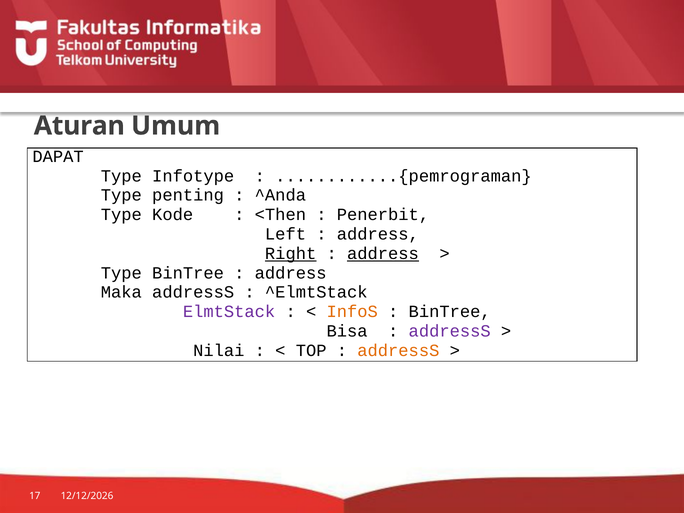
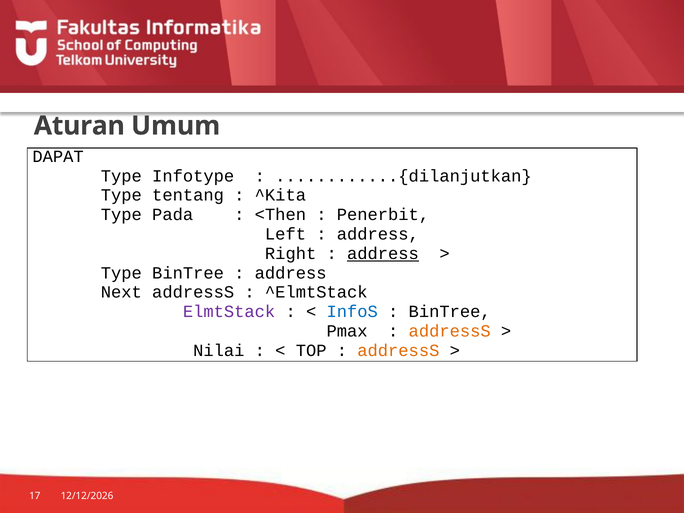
............{pemrograman: ............{pemrograman -> ............{dilanjutkan (403, 176)
penting: penting -> tentang (188, 195)
^Anda: ^Anda -> ^Kita (280, 195)
Kode: Kode -> Pada (173, 215)
Right underline: present -> none (291, 253)
Maka: Maka -> Next (121, 292)
InfoS colour: orange -> blue (352, 312)
Bisa: Bisa -> Pmax (347, 331)
addressS colour: purple -> orange (450, 331)
